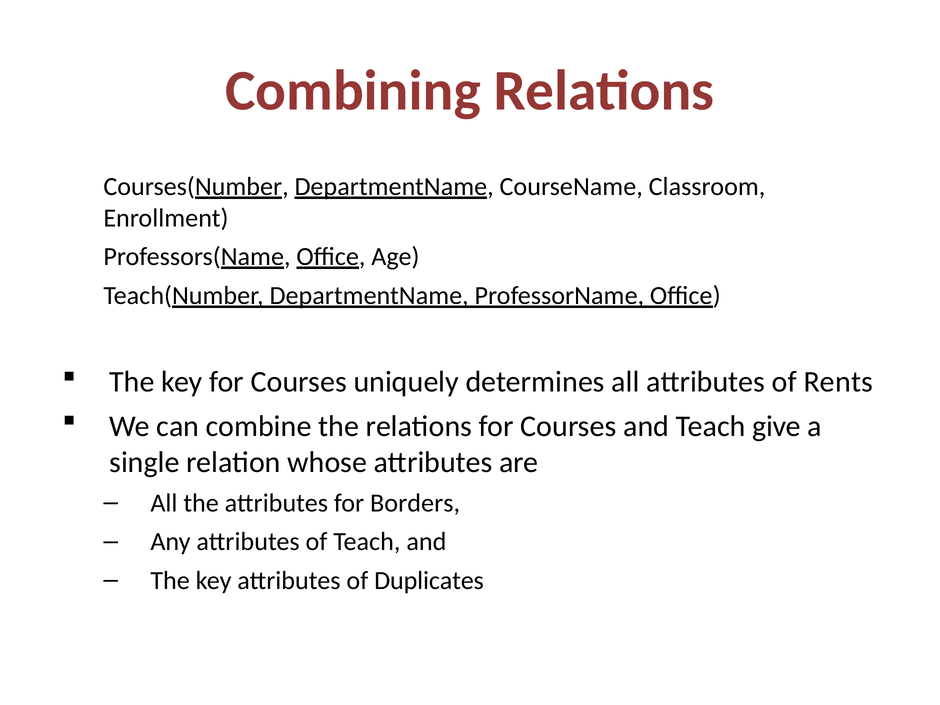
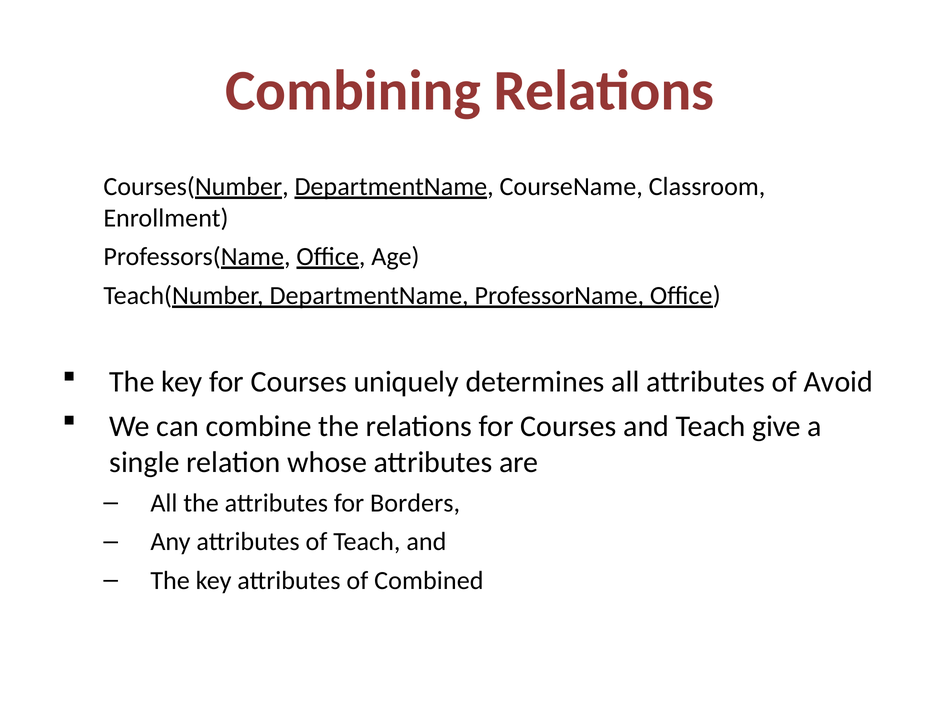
Rents: Rents -> Avoid (838, 382)
Duplicates: Duplicates -> Combined (429, 581)
